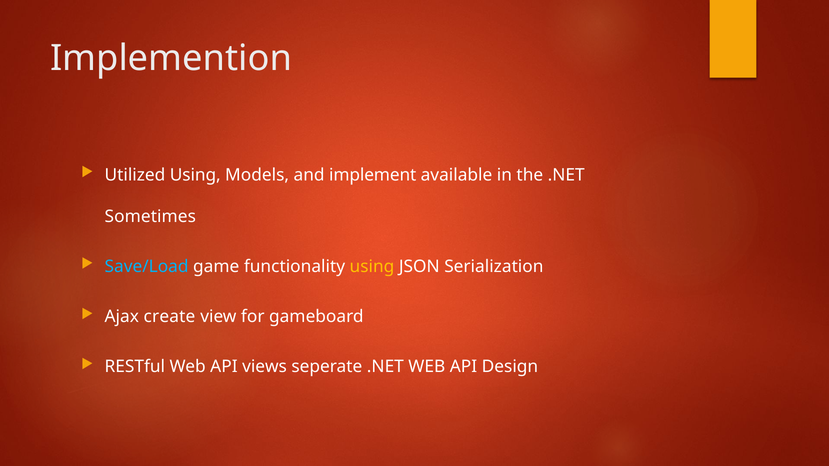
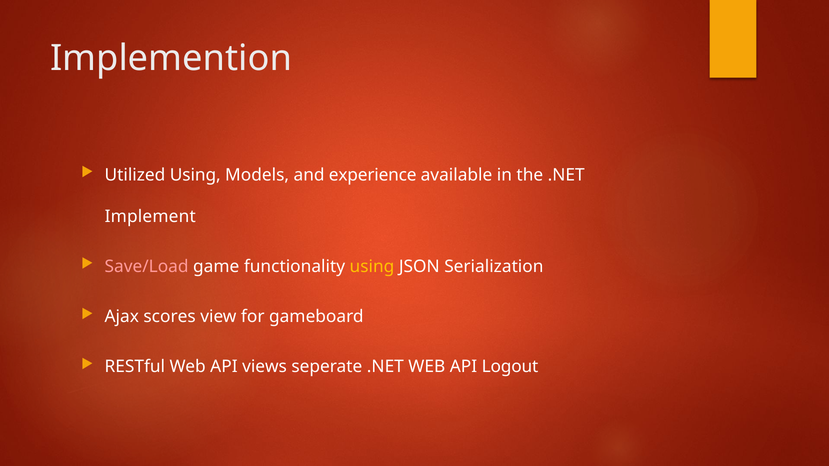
implement: implement -> experience (373, 175)
Sometimes: Sometimes -> Implement (150, 216)
Save/Load colour: light blue -> pink (147, 267)
create: create -> scores (170, 317)
Design: Design -> Logout (510, 367)
